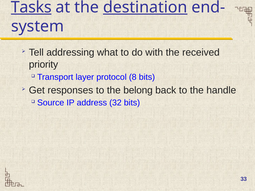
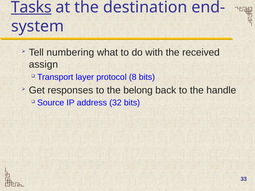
destination underline: present -> none (145, 7)
addressing: addressing -> numbering (70, 53)
priority: priority -> assign (43, 64)
